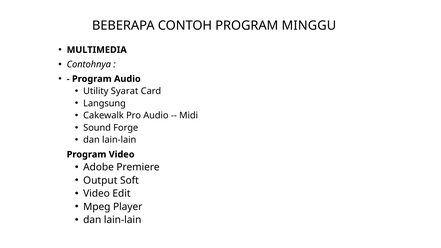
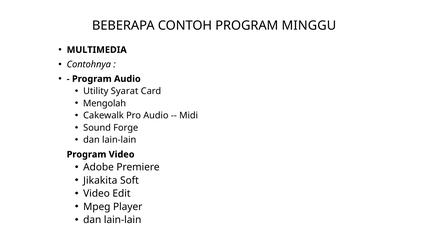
Langsung: Langsung -> Mengolah (105, 103)
Output: Output -> Jikakita (100, 180)
